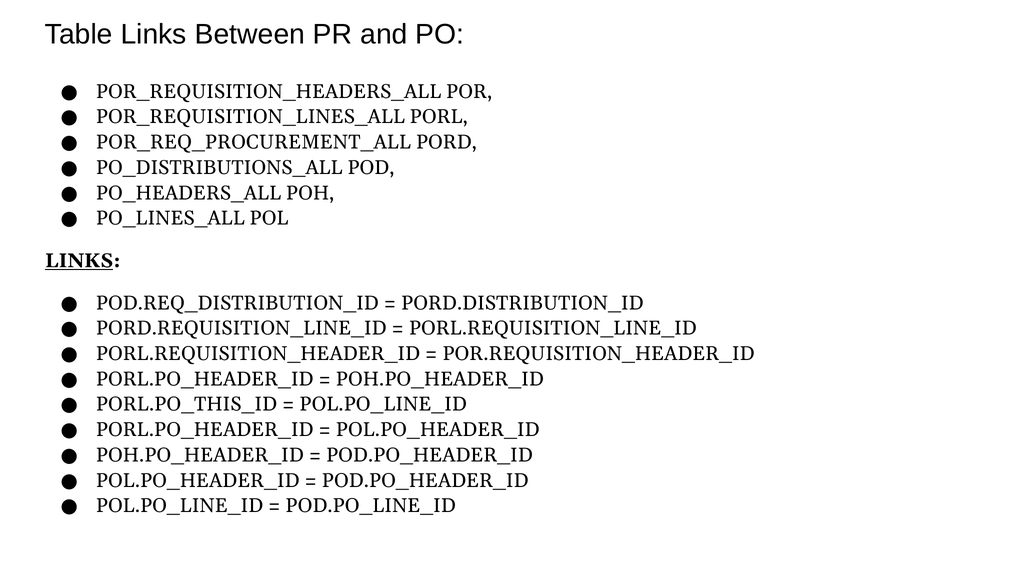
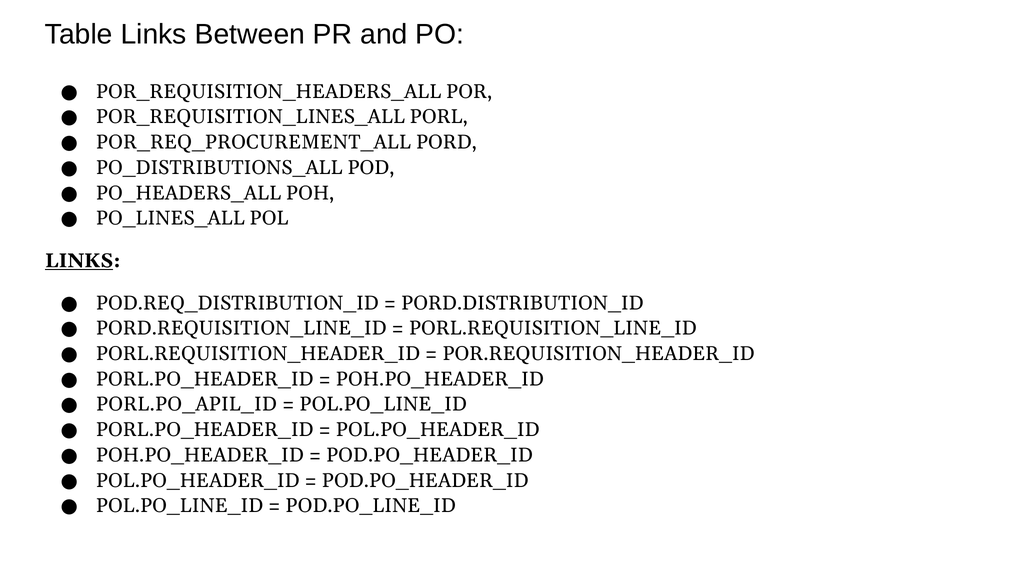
PORL.PO_THIS_ID: PORL.PO_THIS_ID -> PORL.PO_APIL_ID (186, 404)
